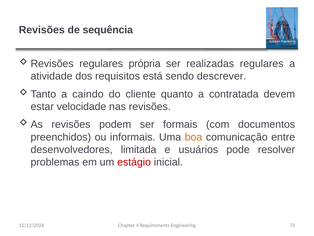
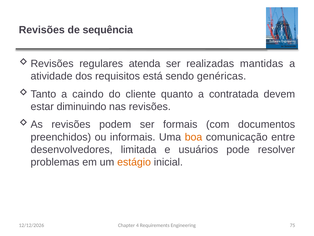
própria: própria -> atenda (145, 63)
realizadas regulares: regulares -> mantidas (262, 63)
descrever: descrever -> genéricas (222, 76)
velocidade: velocidade -> diminuindo (82, 106)
estágio colour: red -> orange (134, 162)
